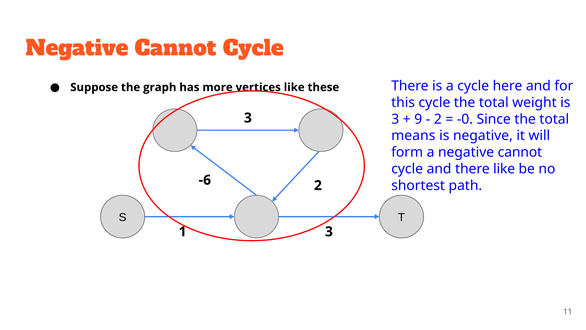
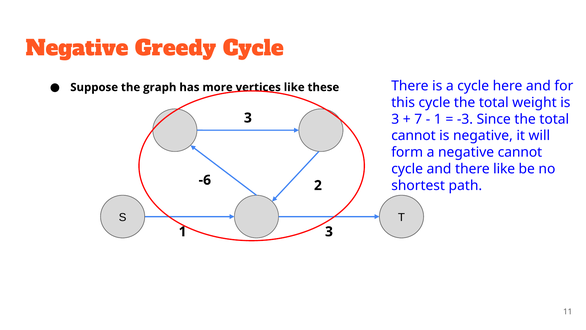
Cannot: Cannot -> Greedy (176, 49)
9: 9 -> 7 (418, 119)
2: 2 -> 1 (438, 119)
-0: -0 -> -3 (465, 119)
means: means -> cannot (413, 136)
